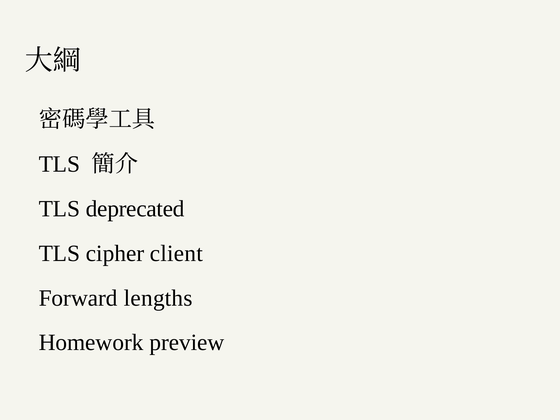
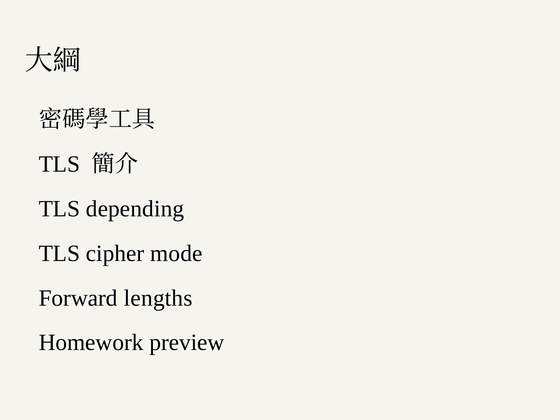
deprecated: deprecated -> depending (135, 209)
client: client -> mode (176, 253)
